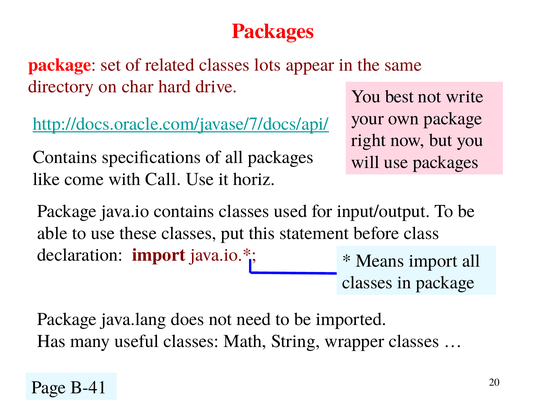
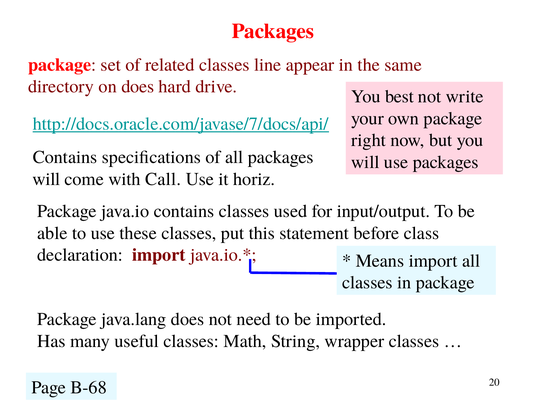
lots: lots -> line (268, 65)
on char: char -> does (138, 87)
like: like -> will (46, 179)
B-41: B-41 -> B-68 (89, 388)
